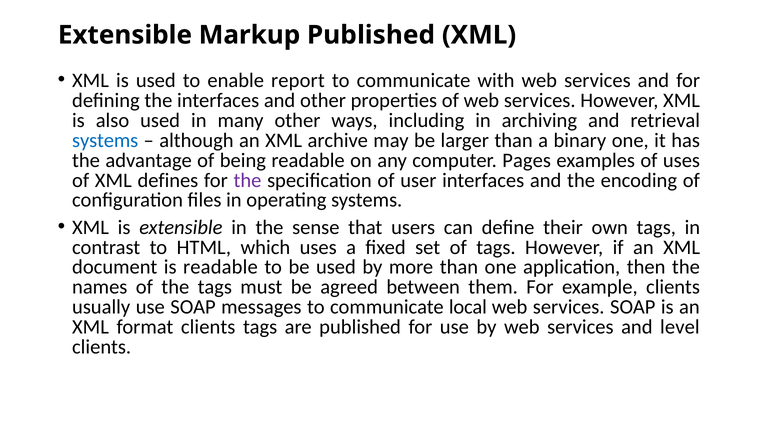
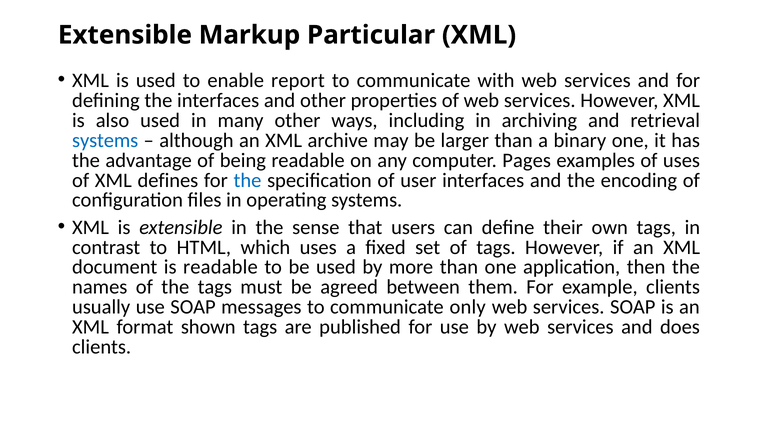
Markup Published: Published -> Particular (371, 35)
the colour: purple -> blue (247, 180)
local: local -> only (468, 307)
format clients: clients -> shown (208, 327)
level: level -> does (680, 327)
